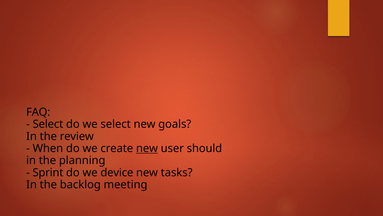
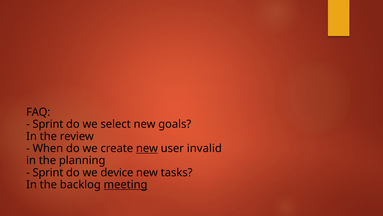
Select: Select -> Sprint (48, 124)
should: should -> invalid (204, 148)
meeting underline: none -> present (126, 184)
